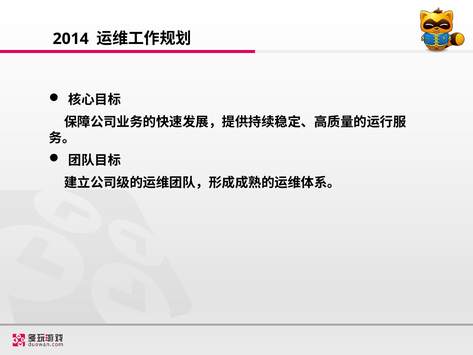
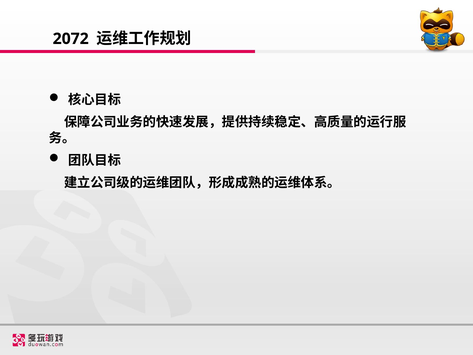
2014: 2014 -> 2072 (71, 39)
